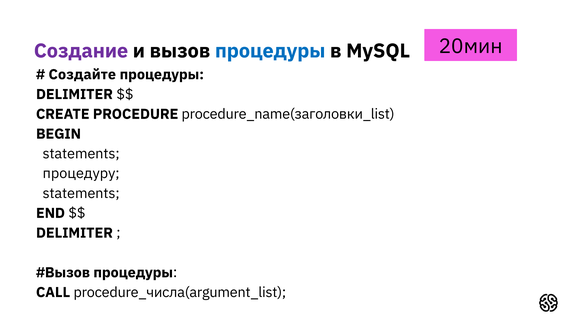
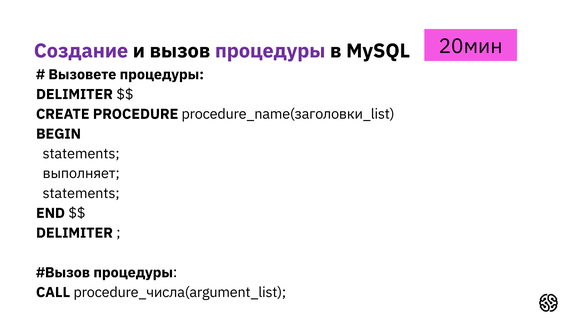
процедуры colour: blue -> purple (270, 51)
Создайте: Создайте -> Вызовете (82, 74)
процедуру: процедуру -> выполняет (81, 173)
